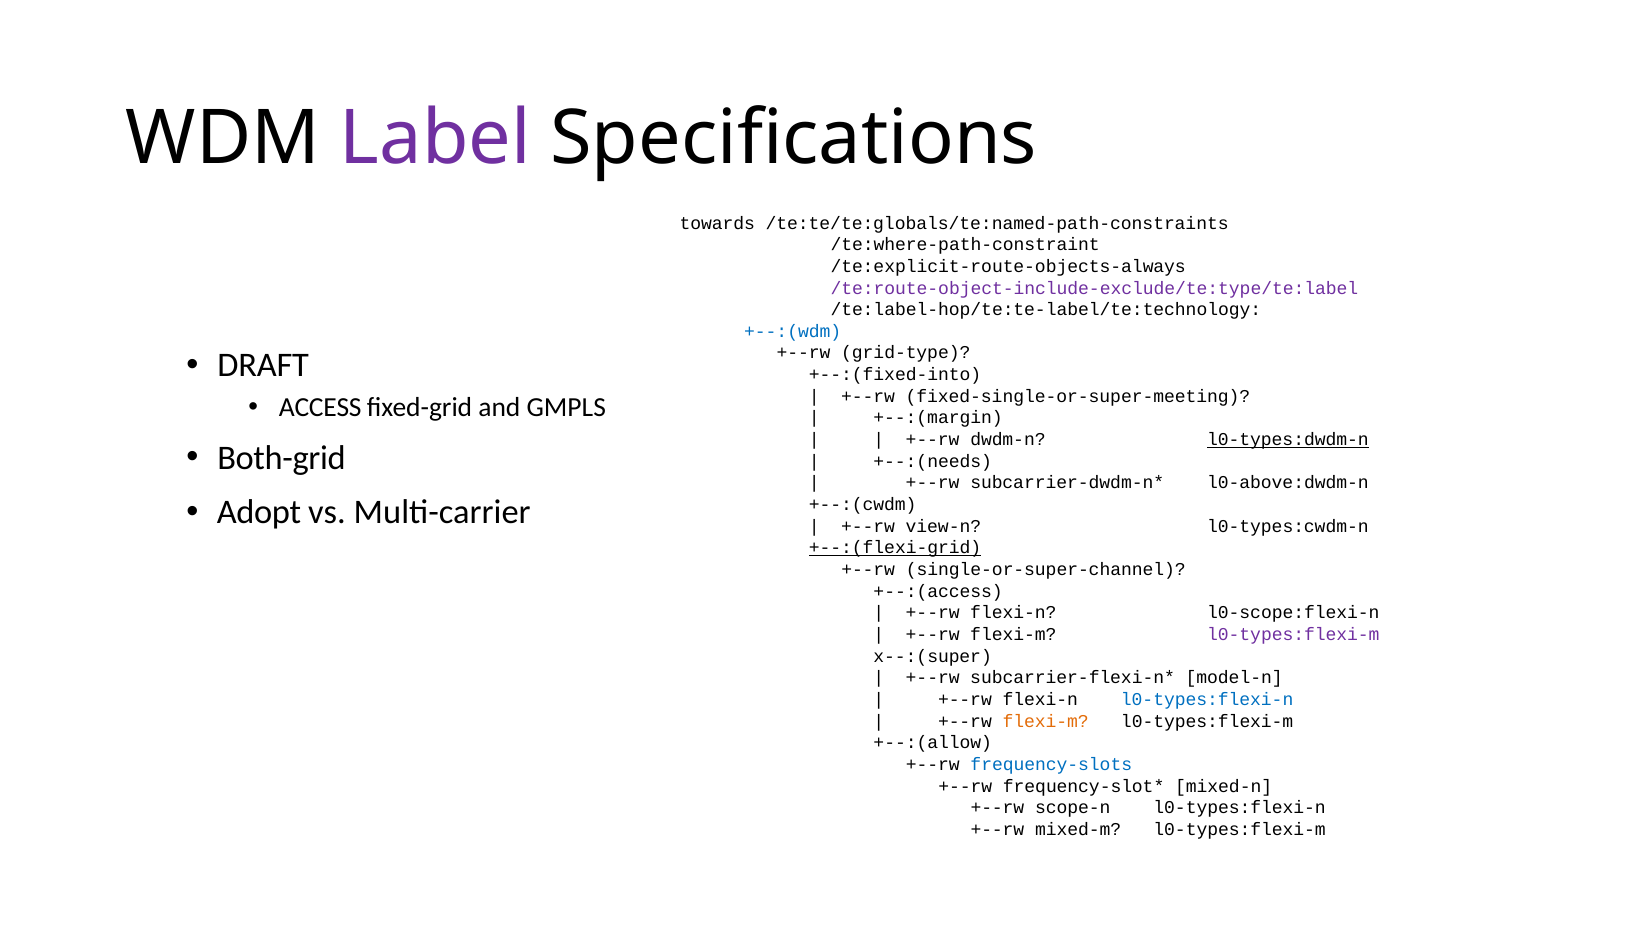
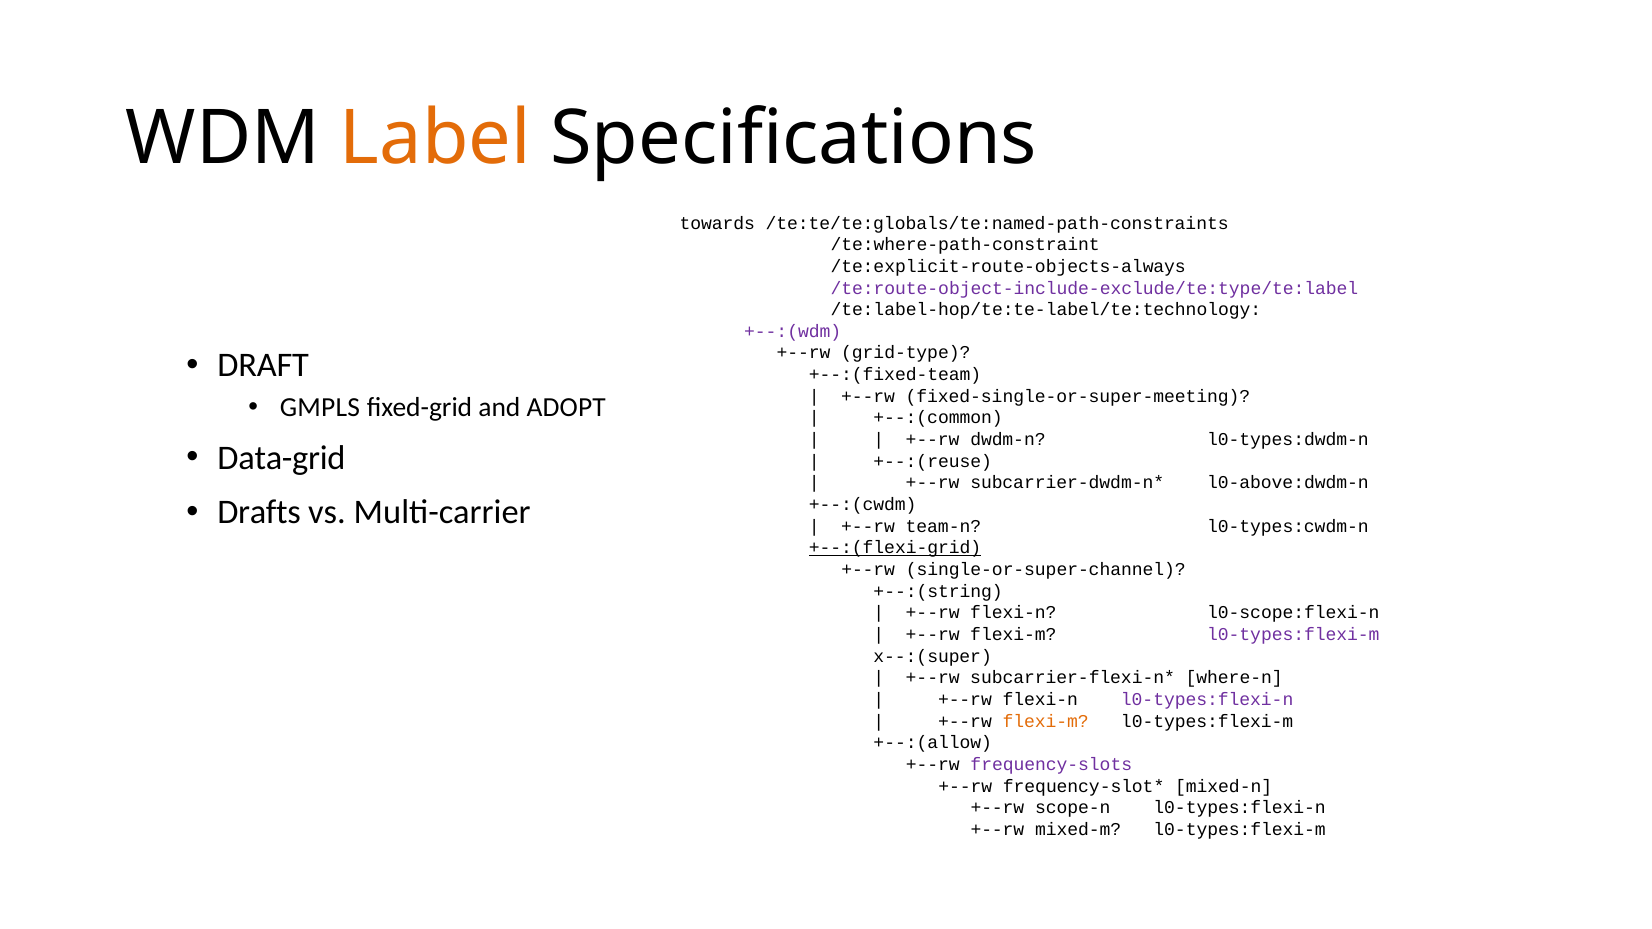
Label colour: purple -> orange (435, 139)
+--:(wdm colour: blue -> purple (793, 331)
+--:(fixed-into: +--:(fixed-into -> +--:(fixed-team (895, 375)
ACCESS: ACCESS -> GMPLS (320, 407)
GMPLS: GMPLS -> ADOPT (566, 407)
+--:(margin: +--:(margin -> +--:(common (938, 418)
l0-types:dwdm-n underline: present -> none (1288, 440)
Both-grid: Both-grid -> Data-grid (281, 458)
+--:(needs: +--:(needs -> +--:(reuse (933, 461)
Adopt: Adopt -> Drafts (259, 512)
view-n: view-n -> team-n (943, 526)
+--:(access: +--:(access -> +--:(string (938, 591)
model-n: model-n -> where-n (1234, 678)
l0-types:flexi-n colour: blue -> purple (1207, 700)
frequency-slots colour: blue -> purple (1051, 765)
